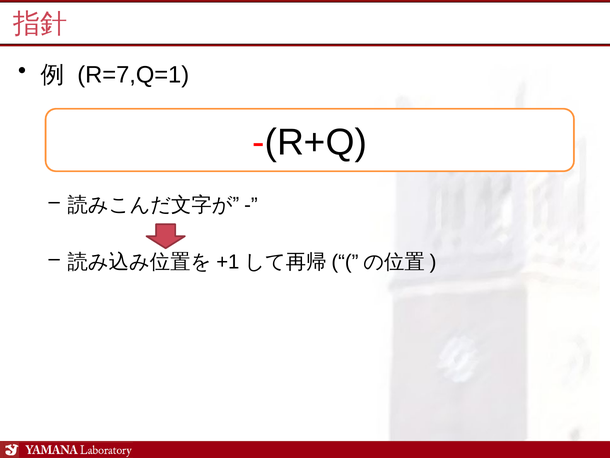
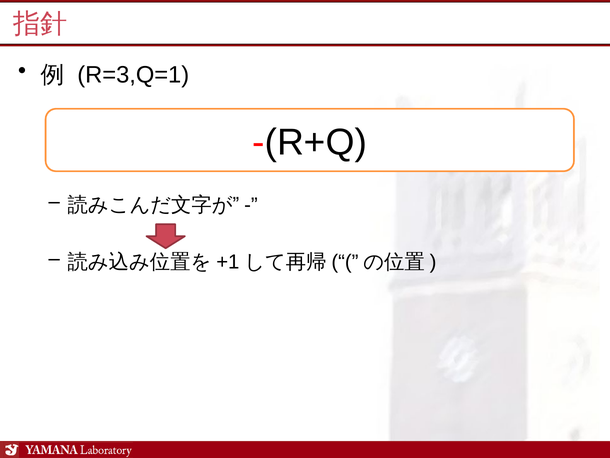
R=7,Q=1: R=7,Q=1 -> R=3,Q=1 (133, 75)
